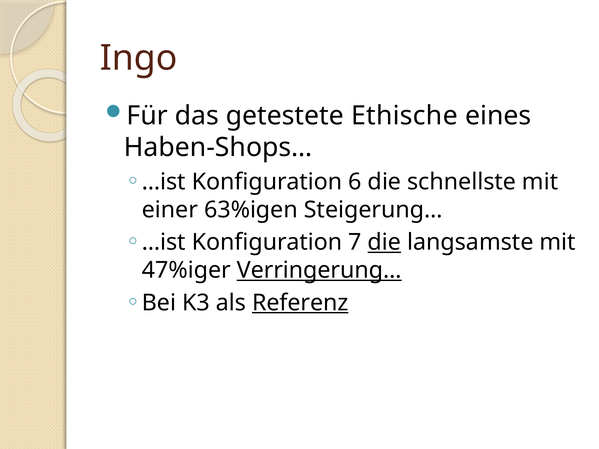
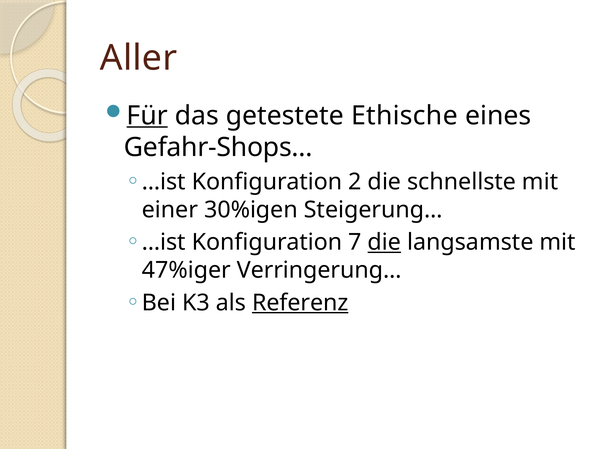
Ingo: Ingo -> Aller (139, 58)
Für underline: none -> present (147, 116)
Haben-Shops…: Haben-Shops… -> Gefahr-Shops… (218, 148)
6: 6 -> 2 (355, 182)
63%igen: 63%igen -> 30%igen (251, 210)
Verringerung… underline: present -> none (319, 270)
